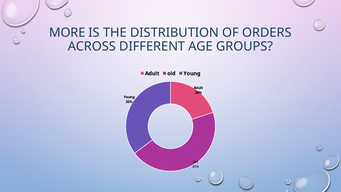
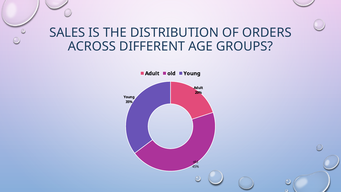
MORE: MORE -> SALES (67, 33)
